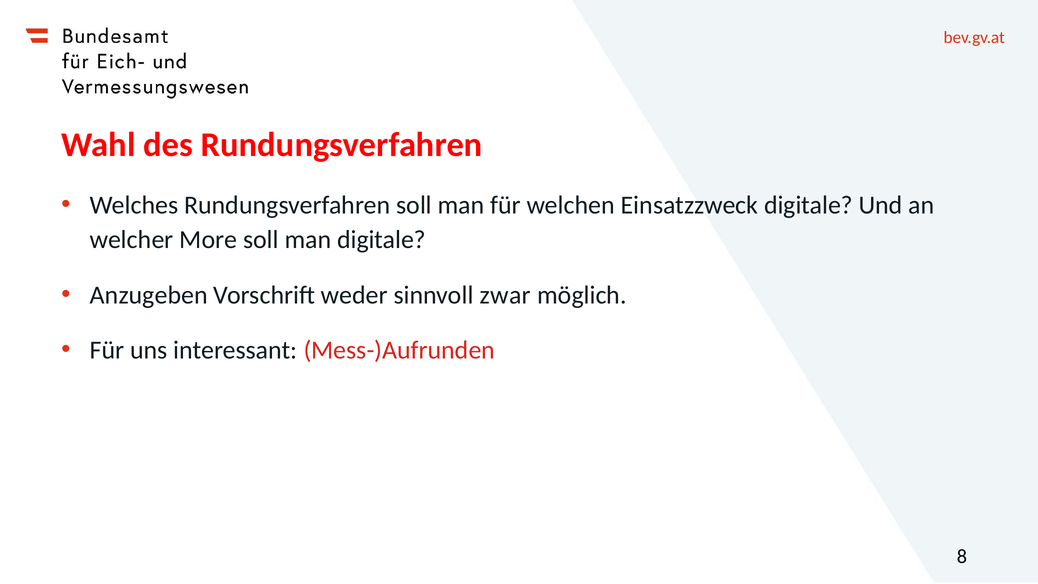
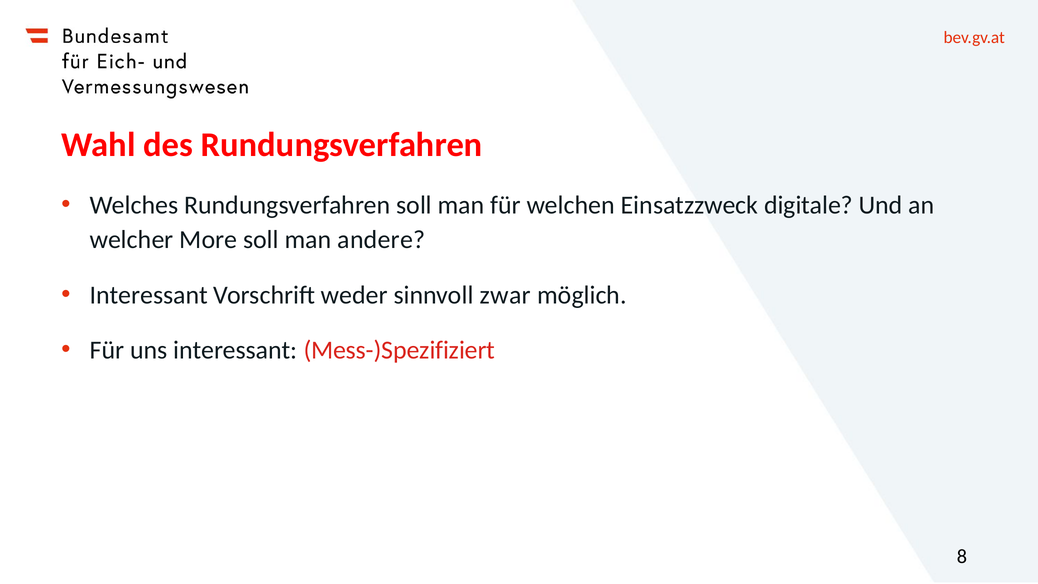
man digitale: digitale -> andere (381, 240)
Anzugeben: Anzugeben -> Interessant (149, 295)
Mess-)Aufrunden: Mess-)Aufrunden -> Mess-)Spezifiziert (399, 350)
